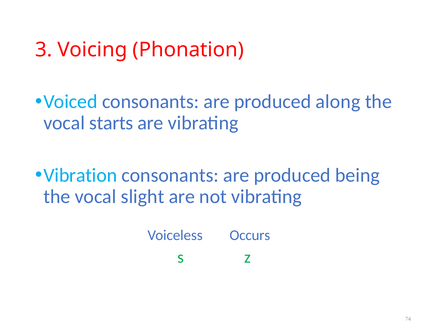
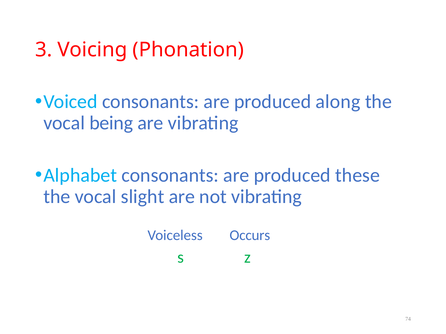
starts: starts -> being (111, 123)
Vibration: Vibration -> Alphabet (80, 175)
being: being -> these (358, 175)
